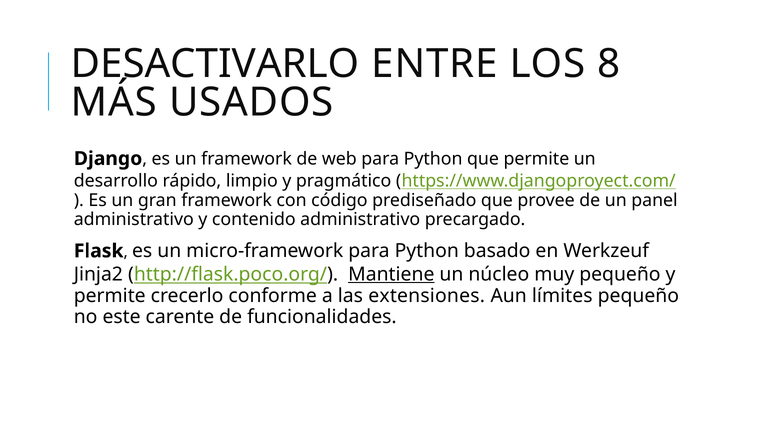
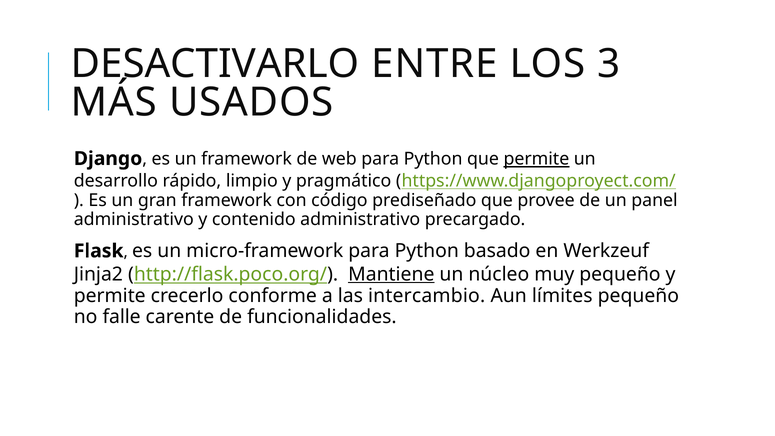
8: 8 -> 3 (609, 64)
permite underline: none -> present (536, 159)
extensiones: extensiones -> intercambio (427, 296)
este: este -> falle (122, 317)
